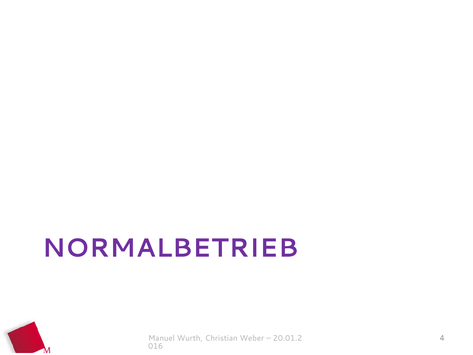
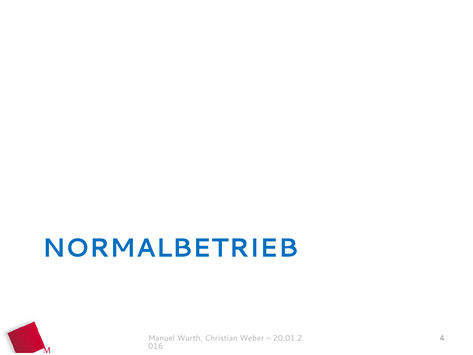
NORMALBETRIEB colour: purple -> blue (170, 248)
